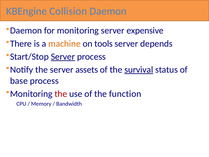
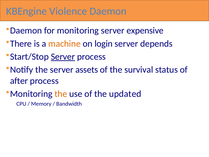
Collision: Collision -> Violence (68, 11)
tools: tools -> login (104, 44)
survival underline: present -> none (139, 70)
base: base -> after (19, 81)
the colour: red -> orange (61, 94)
function: function -> updated (125, 94)
